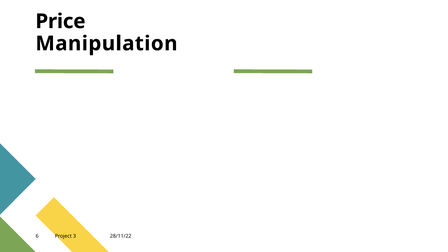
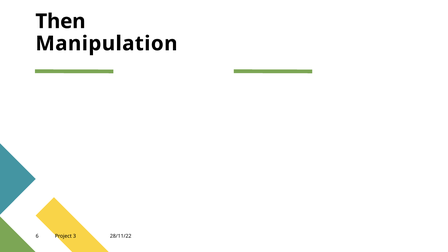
Price: Price -> Then (60, 21)
